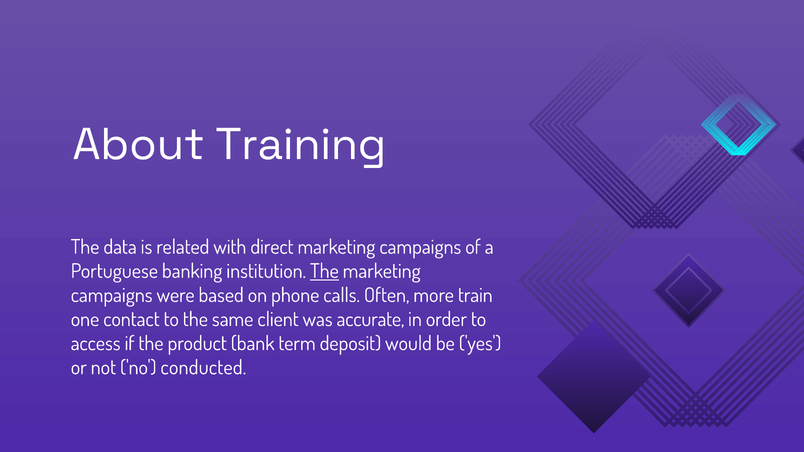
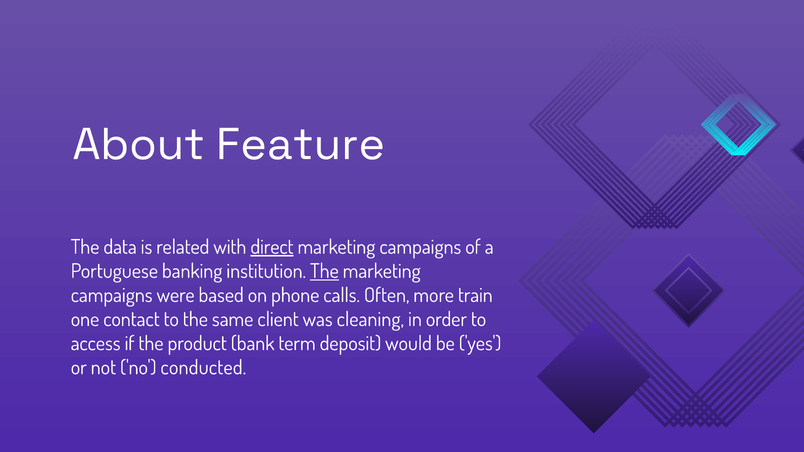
Training: Training -> Feature (300, 144)
direct underline: none -> present (272, 247)
accurate: accurate -> cleaning (370, 320)
